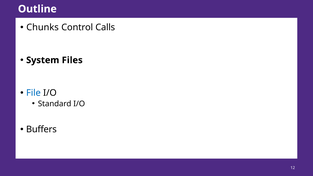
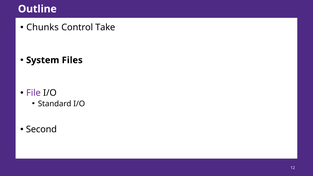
Calls: Calls -> Take (105, 27)
File colour: blue -> purple (33, 93)
Buffers: Buffers -> Second (41, 129)
